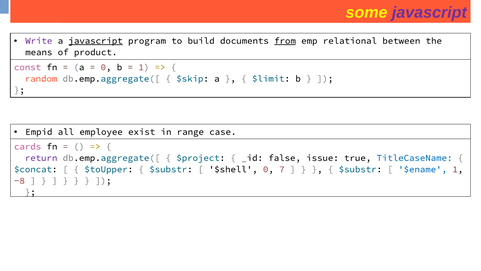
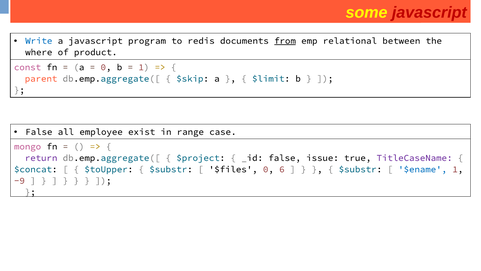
javascript colour: purple -> red (429, 13)
Write colour: purple -> blue (39, 41)
javascript underline: present -> none (96, 41)
build: build -> redis (201, 41)
means: means -> where (39, 52)
random: random -> parent (41, 78)
Empid: Empid -> False (39, 132)
cards: cards -> mongo (28, 146)
TitleCaseName colour: blue -> purple (414, 158)
$shell: $shell -> $files (233, 169)
7: 7 -> 6 (282, 169)
-8: -8 -> -9 (19, 180)
